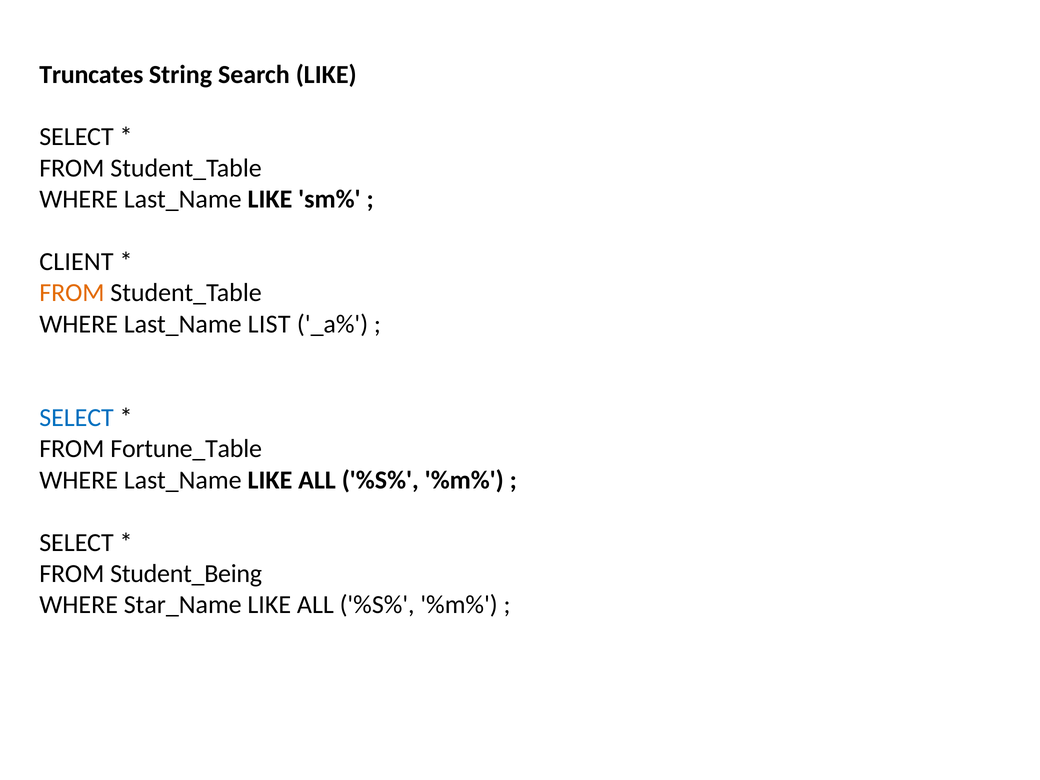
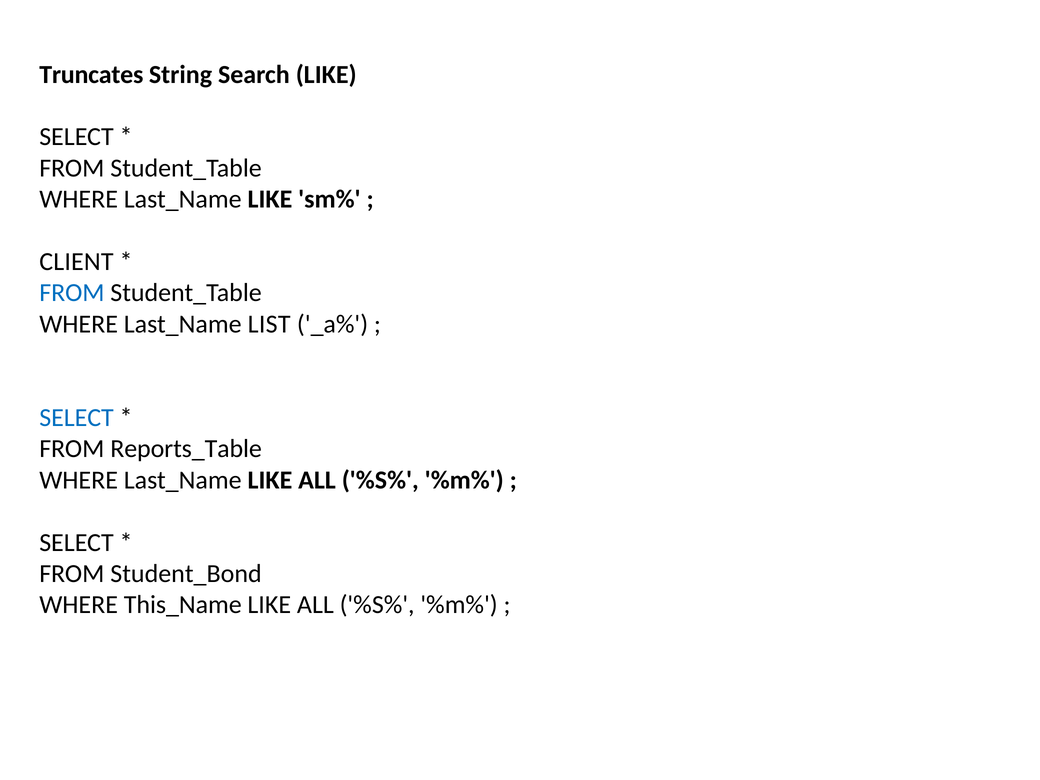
FROM colour: orange -> blue (72, 293)
Fortune_Table: Fortune_Table -> Reports_Table (186, 449)
Student_Being: Student_Being -> Student_Bond (186, 574)
Star_Name: Star_Name -> This_Name (183, 605)
